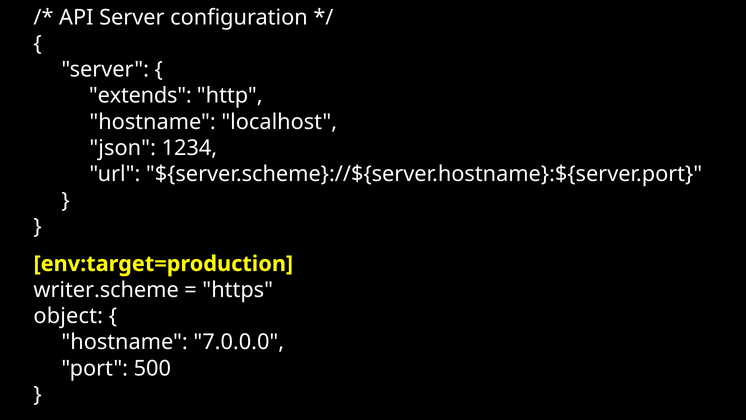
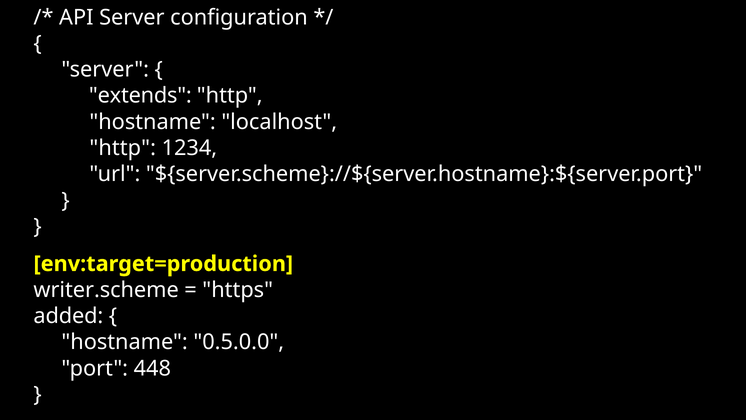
json: json -> http (123, 148)
object: object -> added (68, 316)
7.0.0.0: 7.0.0.0 -> 0.5.0.0 (239, 342)
500: 500 -> 448 (152, 368)
